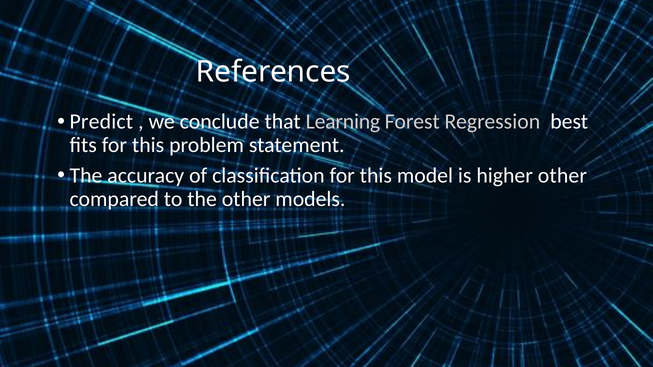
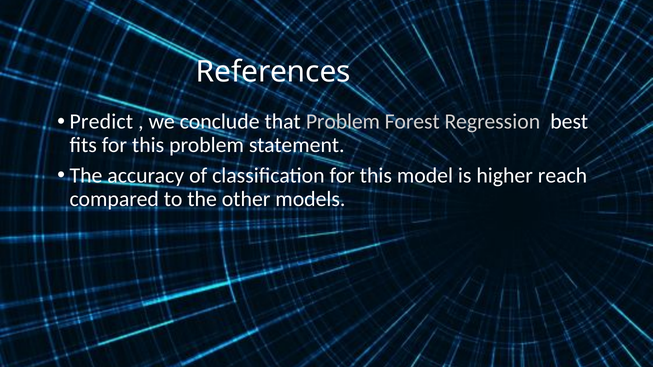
that Learning: Learning -> Problem (343, 122)
higher other: other -> reach (563, 176)
